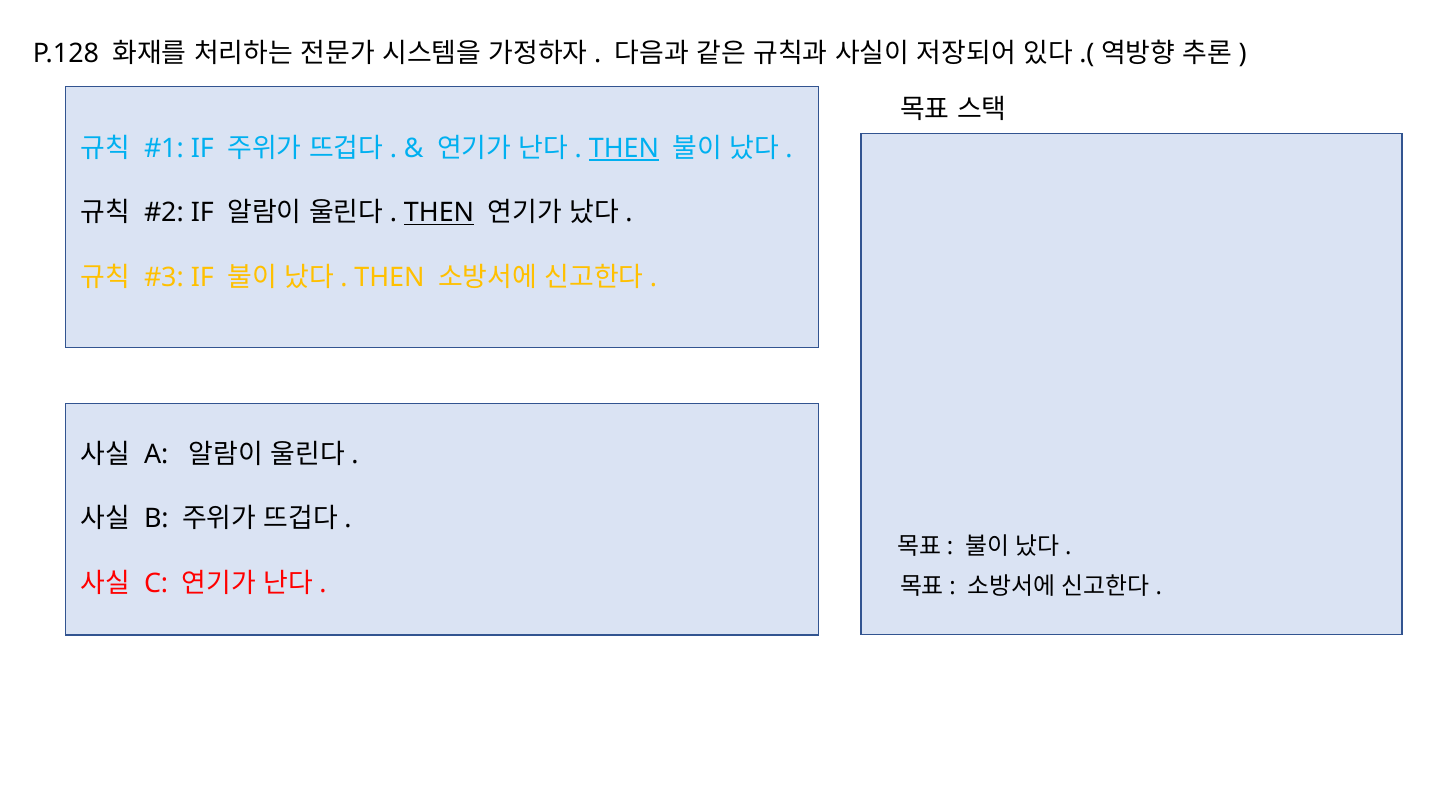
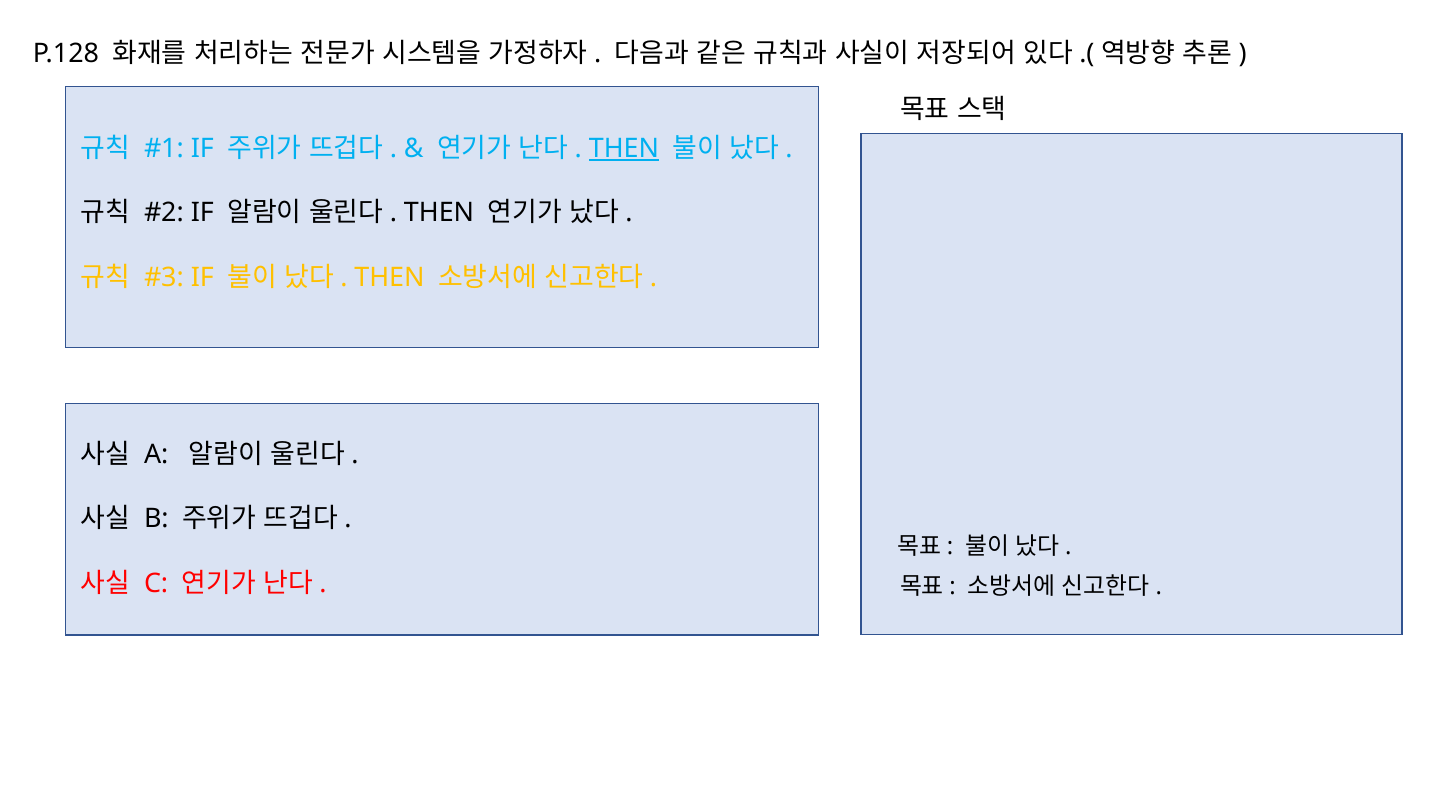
THEN underline: present -> none (439, 213)
